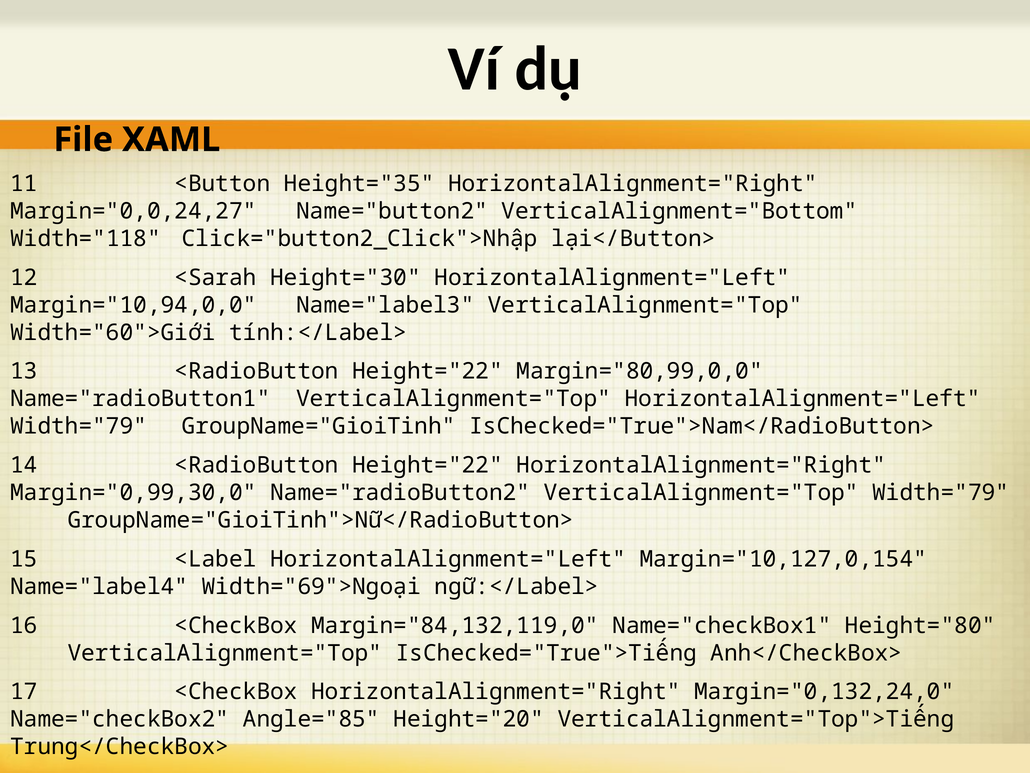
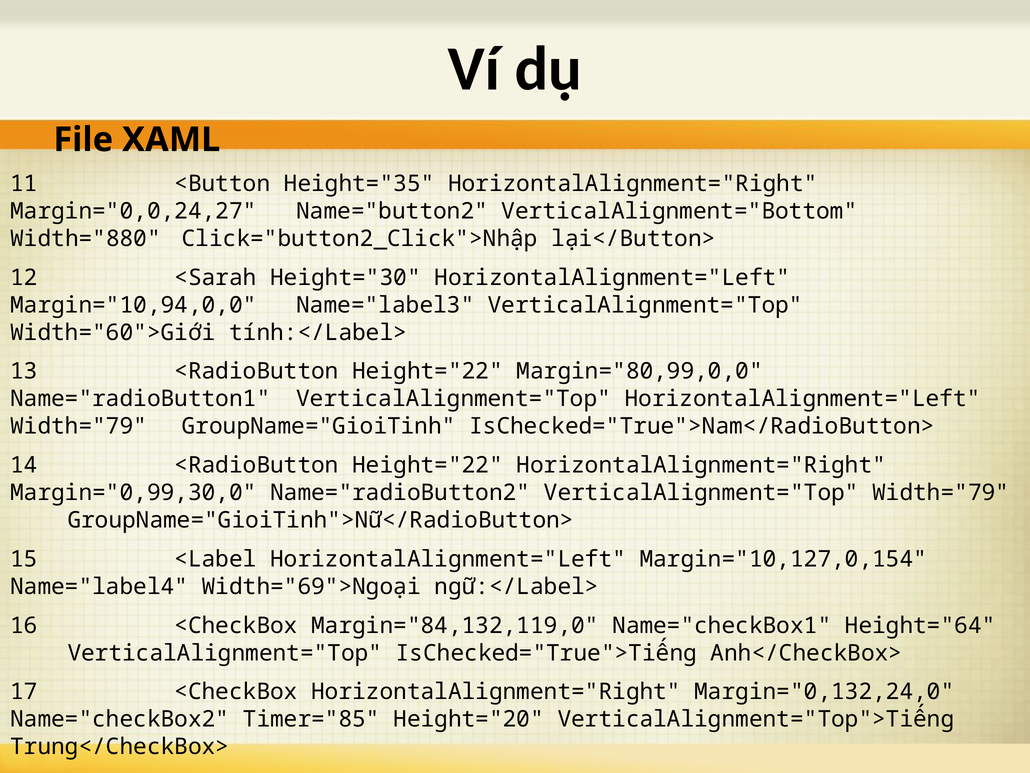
Width="118: Width="118 -> Width="880 (86, 238)
Height="80: Height="80 -> Height="64 (920, 625)
Angle="85: Angle="85 -> Timer="85 (311, 719)
